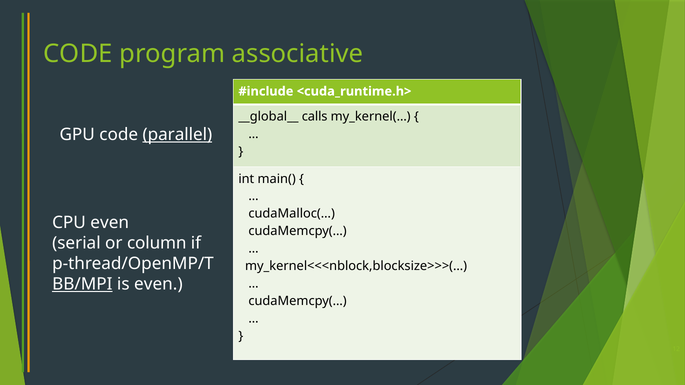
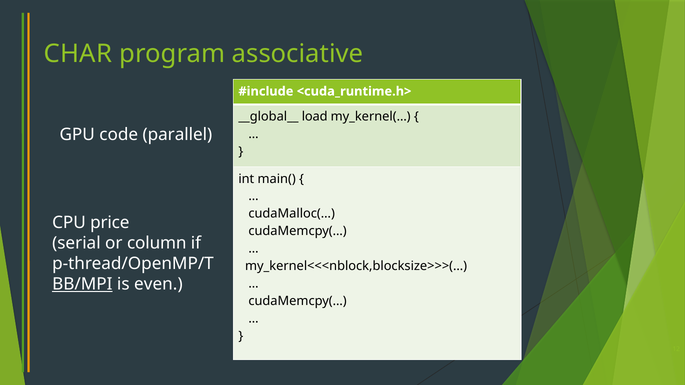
CODE: CODE -> CHAR (78, 54)
calls: calls -> load (315, 117)
parallel underline: present -> none (177, 135)
CPU even: even -> price (110, 223)
